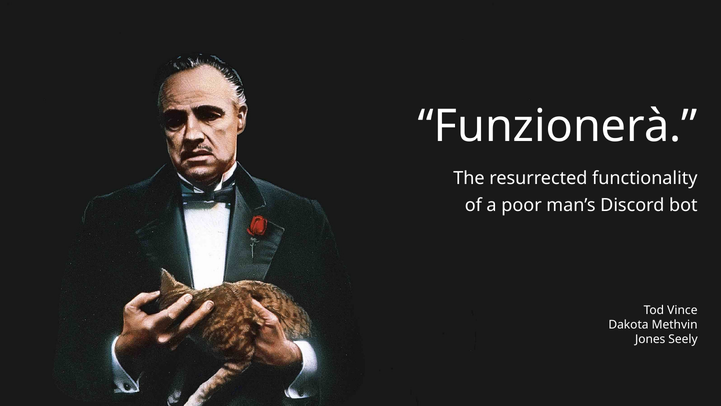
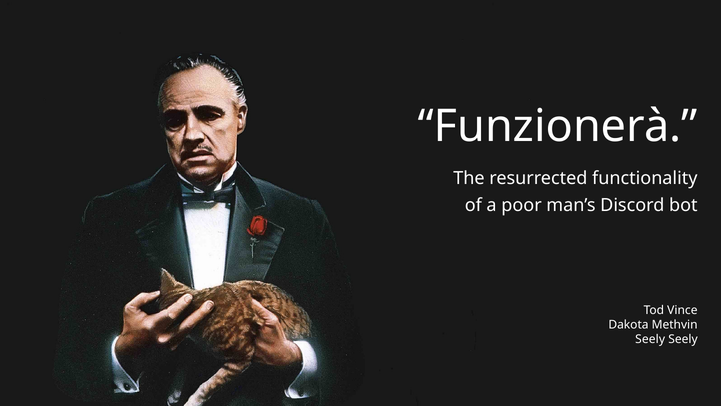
Jones: Jones -> Seely (650, 339)
